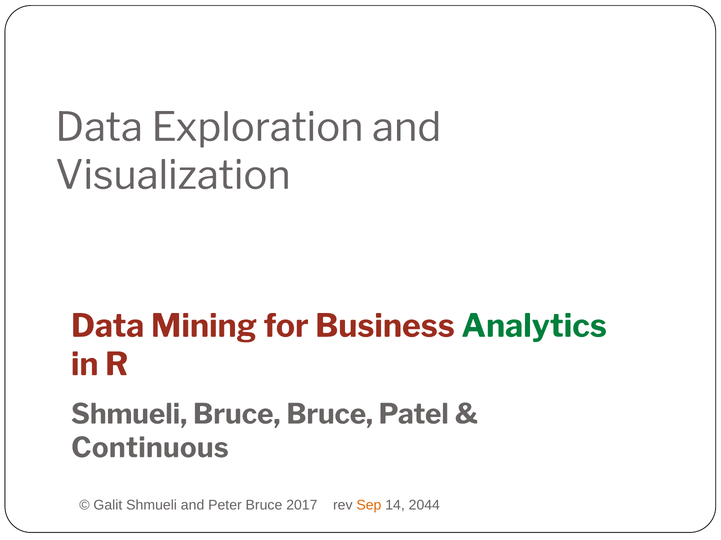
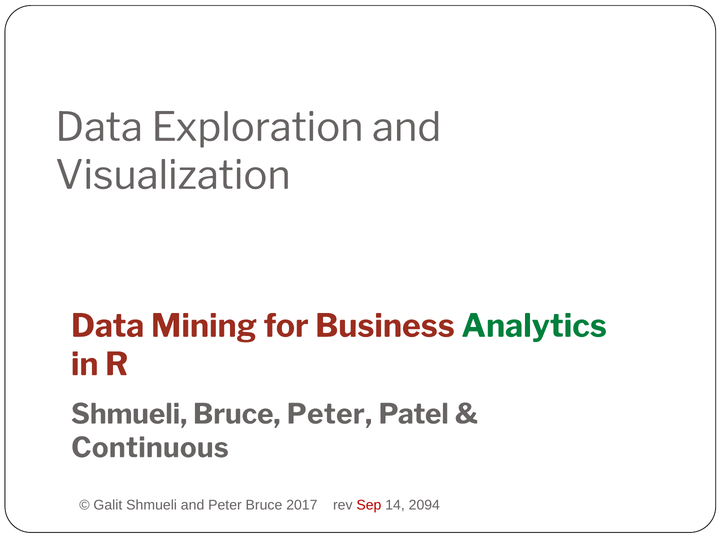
Bruce Bruce: Bruce -> Peter (329, 415)
Sep colour: orange -> red (369, 506)
2044: 2044 -> 2094 (424, 506)
